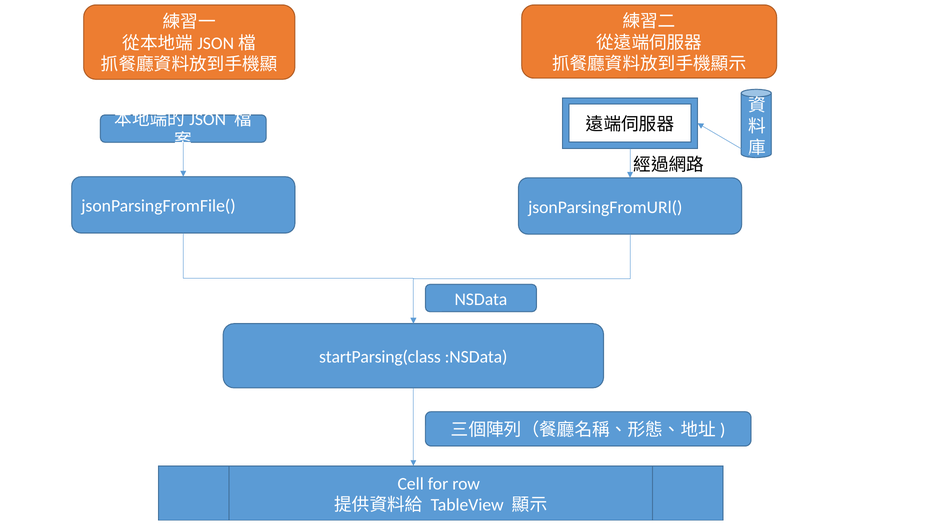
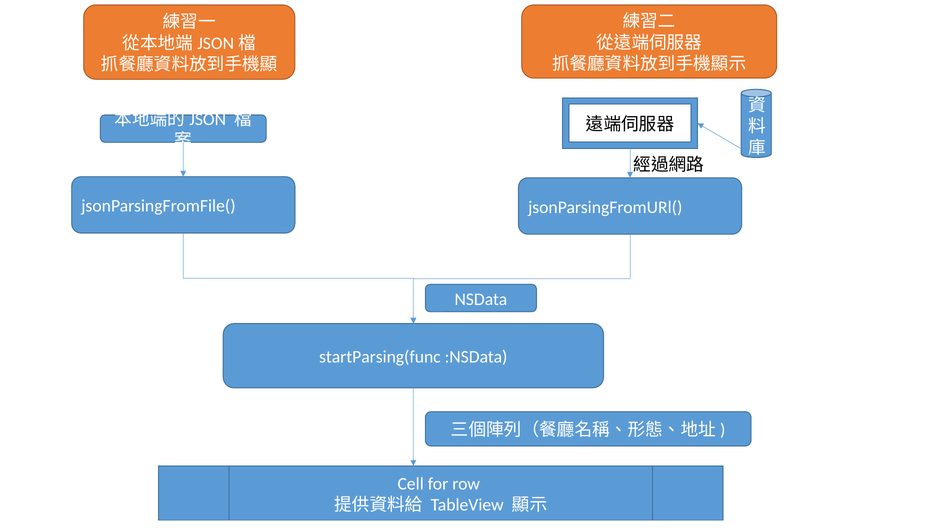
startParsing(class: startParsing(class -> startParsing(func (380, 357)
